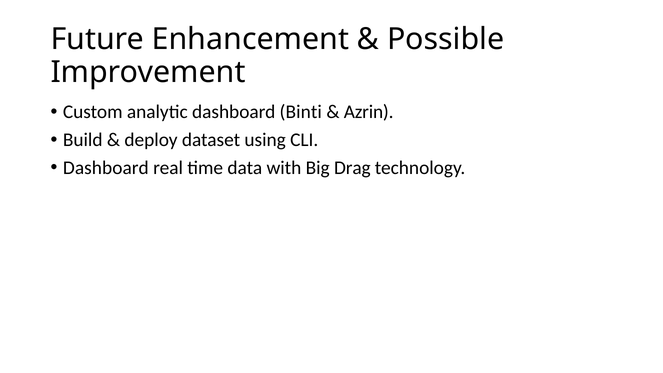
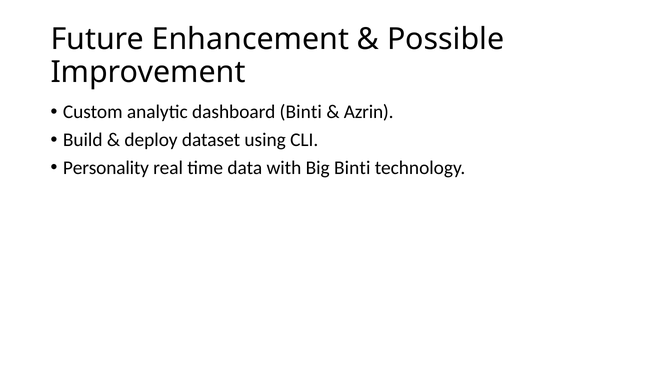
Dashboard: Dashboard -> Personality (106, 168)
Big Drag: Drag -> Binti (352, 168)
